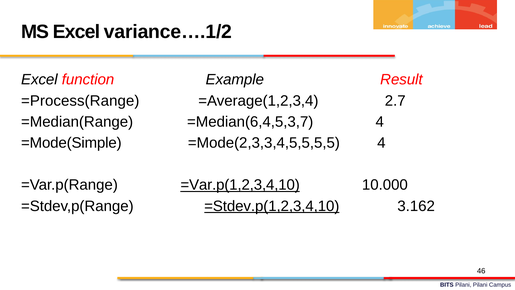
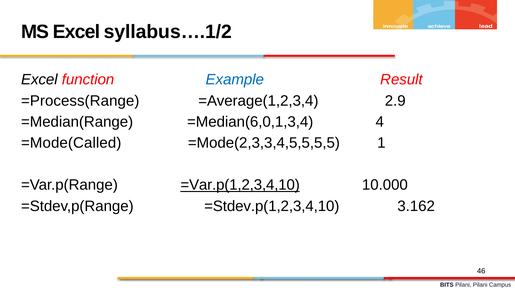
variance….1/2: variance….1/2 -> syllabus….1/2 (168, 32)
Example colour: black -> blue (235, 80)
2.7: 2.7 -> 2.9 (395, 101)
=Median(6,4,5,3,7: =Median(6,4,5,3,7 -> =Median(6,0,1,3,4 (250, 122)
=Mode(Simple: =Mode(Simple -> =Mode(Called (71, 143)
=Mode(2,3,3,4,5,5,5,5 4: 4 -> 1 (381, 143)
=Stdev.p(1,2,3,4,10 underline: present -> none (272, 206)
